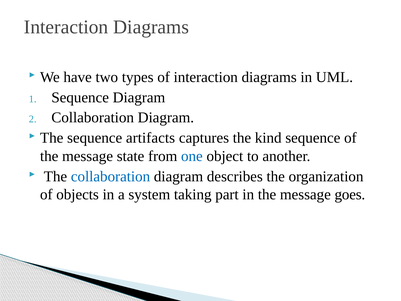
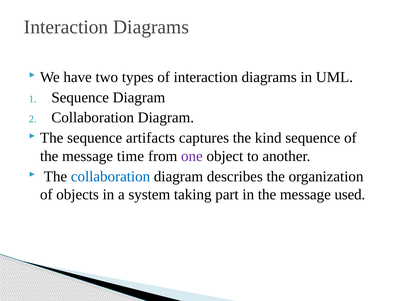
state: state -> time (130, 156)
one colour: blue -> purple (192, 156)
goes: goes -> used (350, 194)
